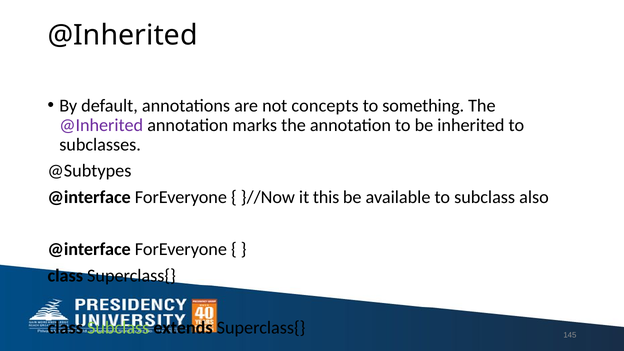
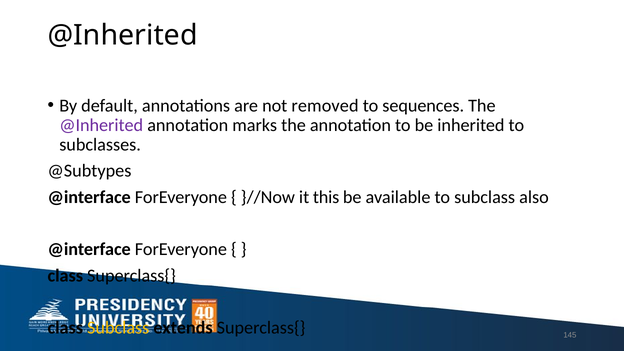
concepts: concepts -> removed (325, 106)
something: something -> sequences (423, 106)
Subclass colour: light green -> yellow (118, 328)
